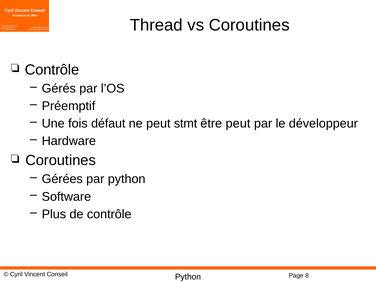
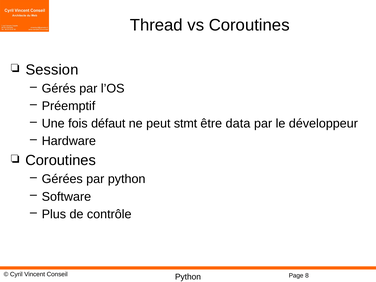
Contrôle: Contrôle -> Session (52, 70)
être peut: peut -> data (238, 124)
